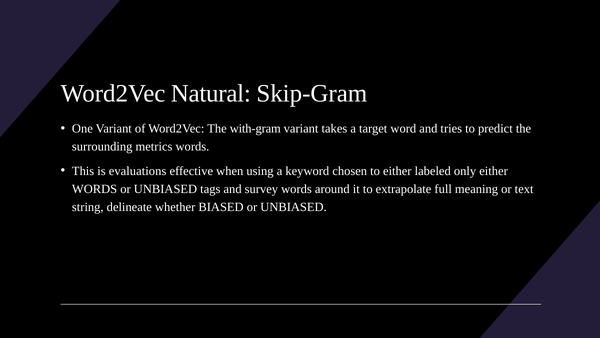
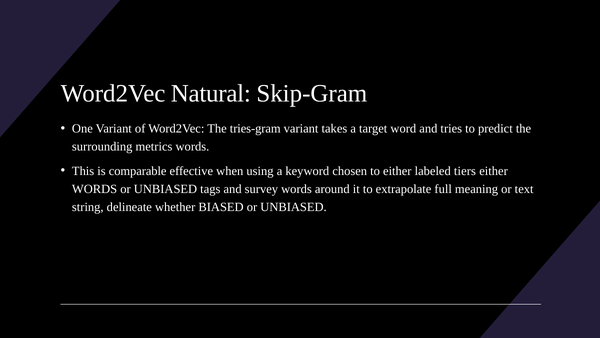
with-gram: with-gram -> tries-gram (255, 128)
evaluations: evaluations -> comparable (138, 171)
only: only -> tiers (465, 171)
